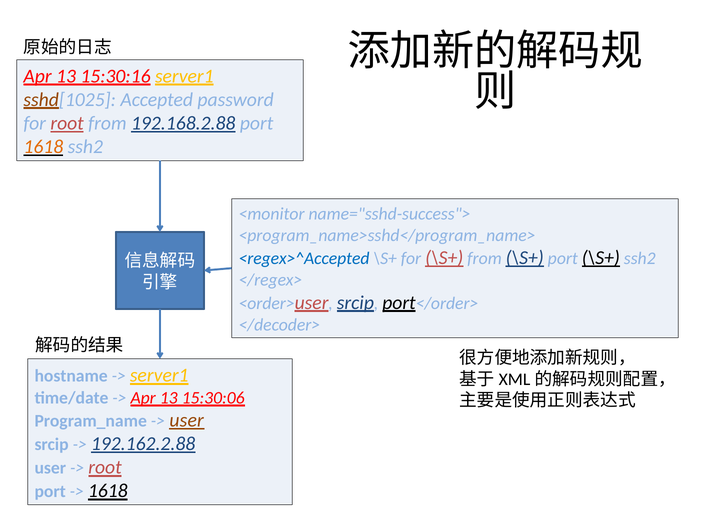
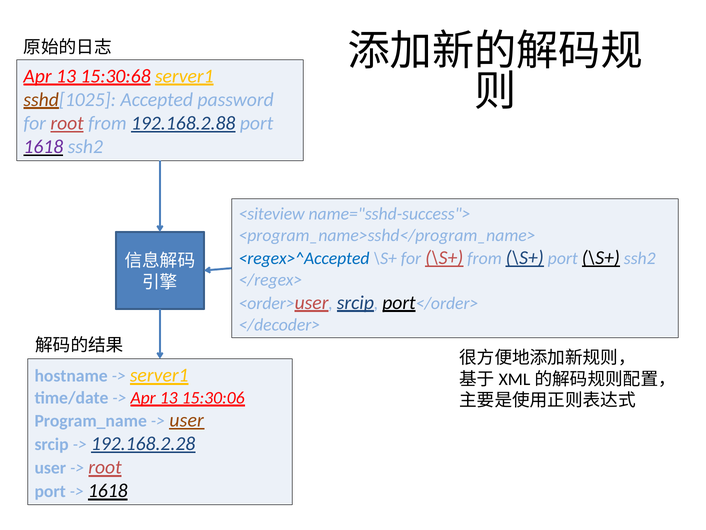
15:30:16: 15:30:16 -> 15:30:68 (115, 76)
1618 colour: orange -> purple (43, 147)
<monitor: <monitor -> <siteview (272, 214)
192.162.2.88: 192.162.2.88 -> 192.168.2.28 (143, 443)
